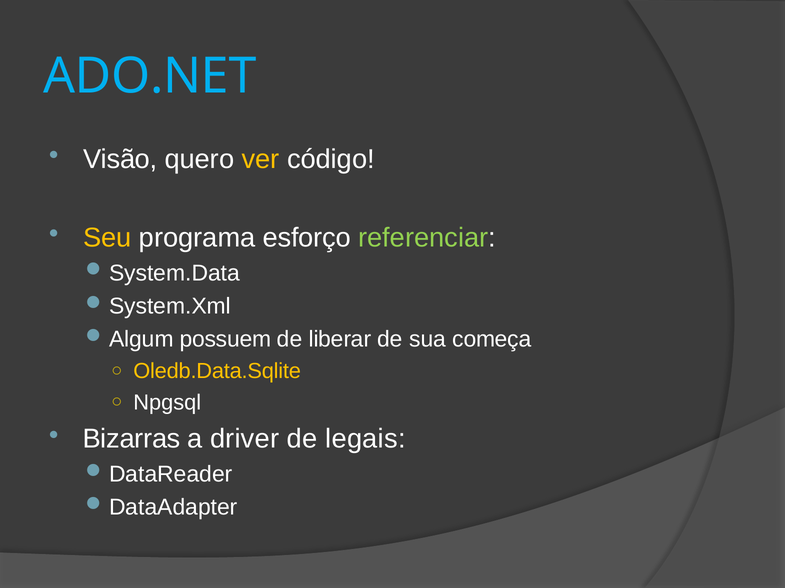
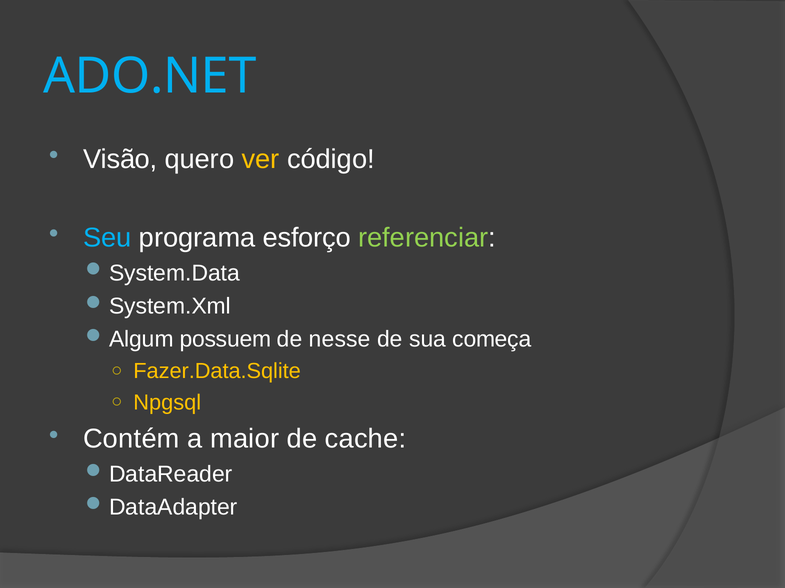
Seu colour: yellow -> light blue (107, 238)
liberar: liberar -> nesse (340, 340)
Oledb.Data.Sqlite: Oledb.Data.Sqlite -> Fazer.Data.Sqlite (217, 372)
Npgsql colour: white -> yellow (167, 403)
Bizarras: Bizarras -> Contém (131, 439)
driver: driver -> maior (245, 439)
legais: legais -> cache (365, 439)
